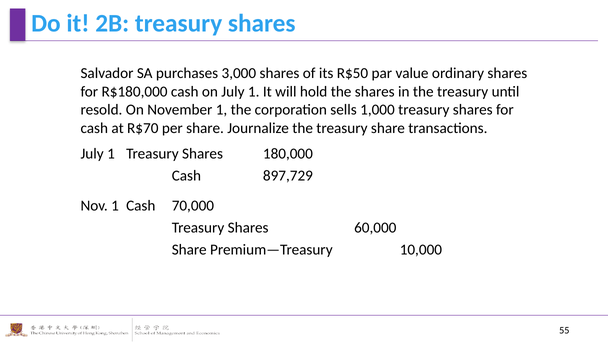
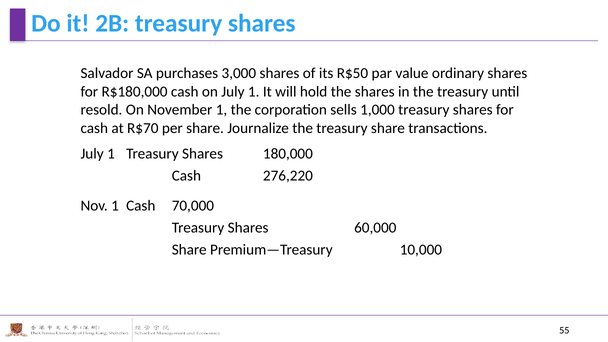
897,729: 897,729 -> 276,220 (288, 176)
